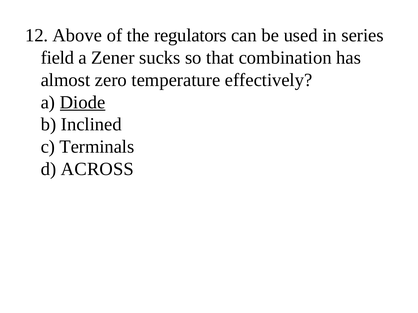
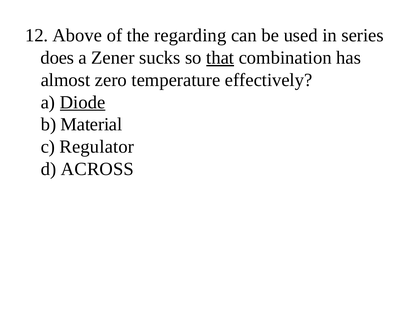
regulators: regulators -> regarding (190, 35)
field: field -> does (57, 58)
that underline: none -> present (220, 58)
Inclined: Inclined -> Material (91, 125)
Terminals: Terminals -> Regulator (97, 147)
